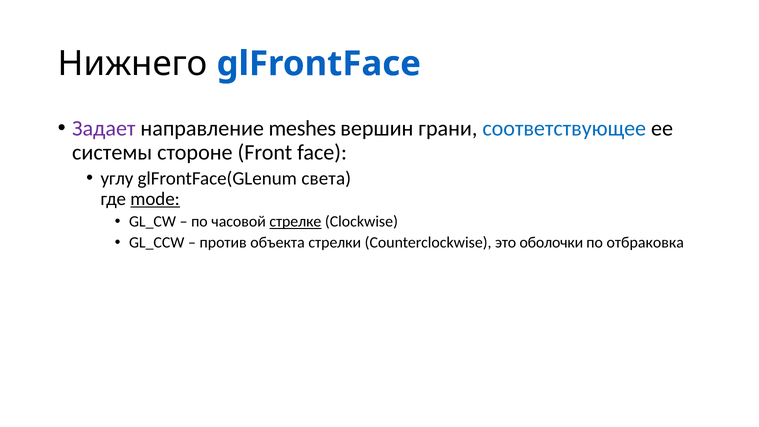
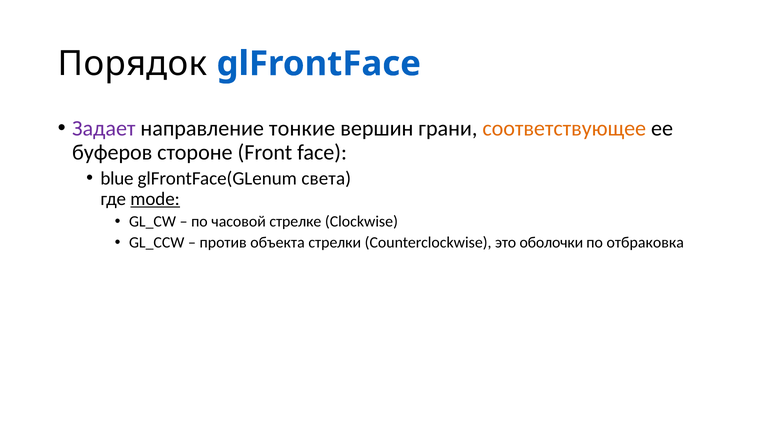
Нижнего: Нижнего -> Порядок (133, 64)
meshes: meshes -> тонкие (302, 128)
соответствующее colour: blue -> orange (564, 128)
системы: системы -> буферов (112, 152)
углу: углу -> blue (117, 178)
стрелке underline: present -> none (295, 222)
